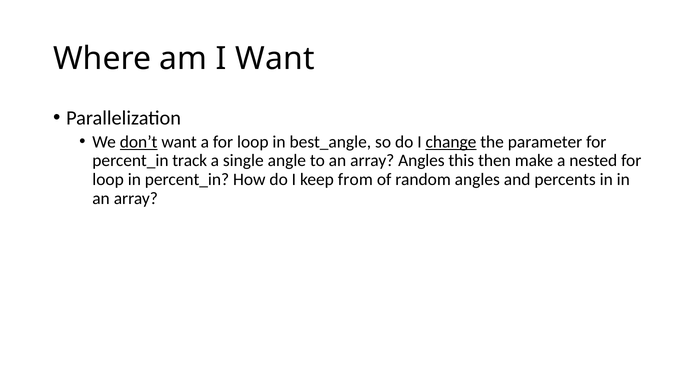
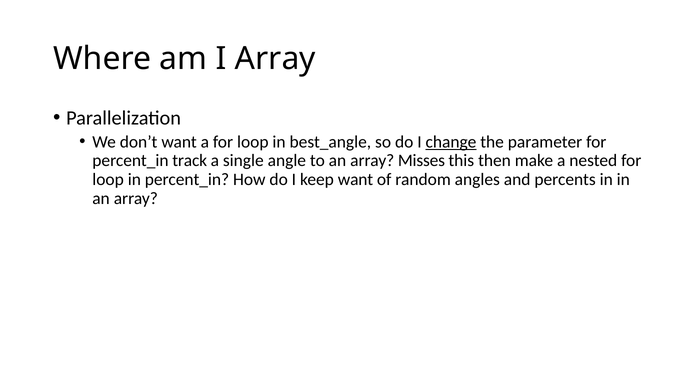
I Want: Want -> Array (275, 59)
don’t underline: present -> none (139, 142)
array Angles: Angles -> Misses (421, 161)
keep from: from -> want (356, 179)
